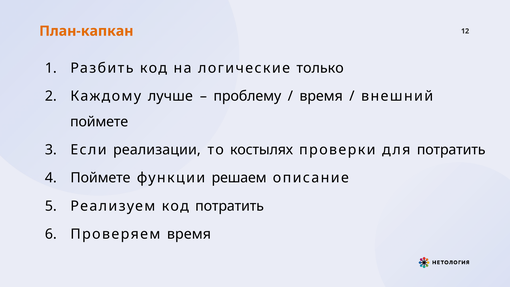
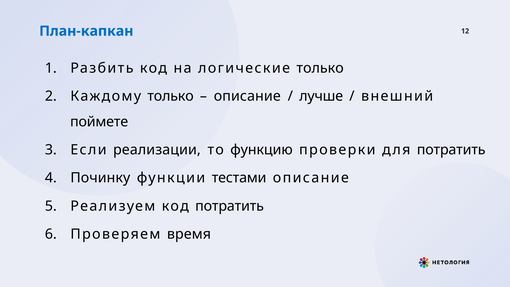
План-капкан colour: orange -> blue (86, 31)
Каждому лучше: лучше -> только (171, 96)
проблему: проблему -> описание (247, 96)
время: время -> лучше (321, 96)
костылях: костылях -> функцию (261, 150)
Поймете: Поймете -> Починку (100, 178)
решаем: решаем -> тестами (239, 178)
